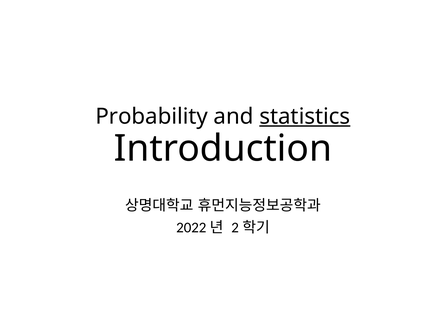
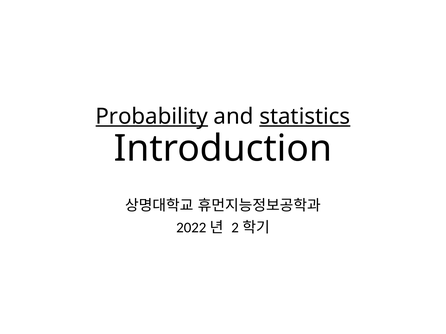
Probability underline: none -> present (152, 117)
